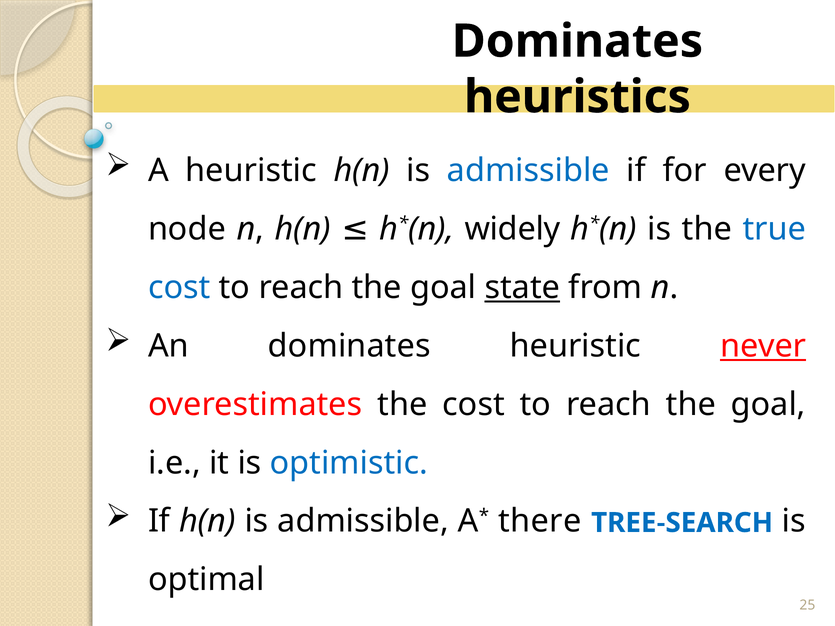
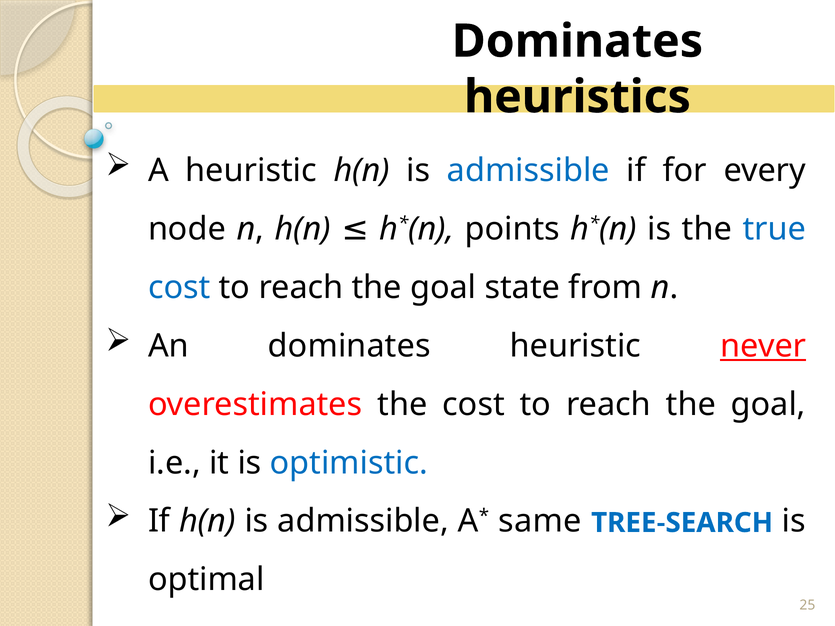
widely: widely -> points (512, 229)
state underline: present -> none (522, 288)
there: there -> same (540, 521)
